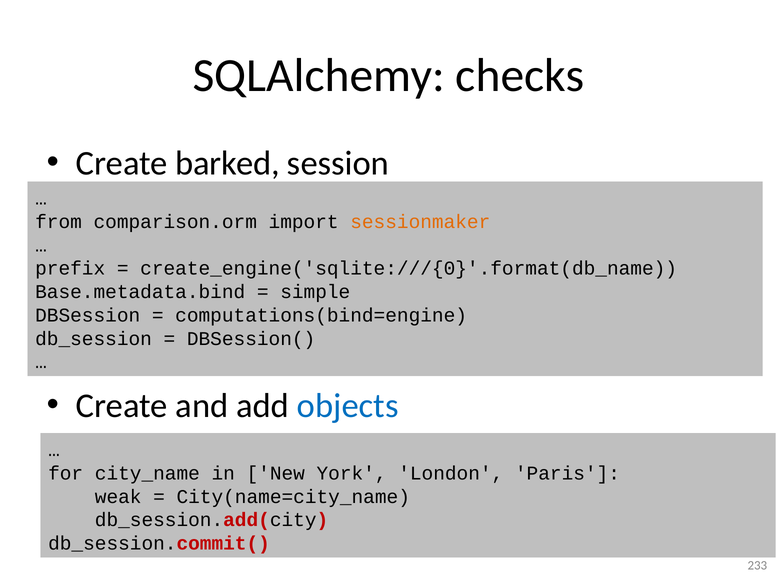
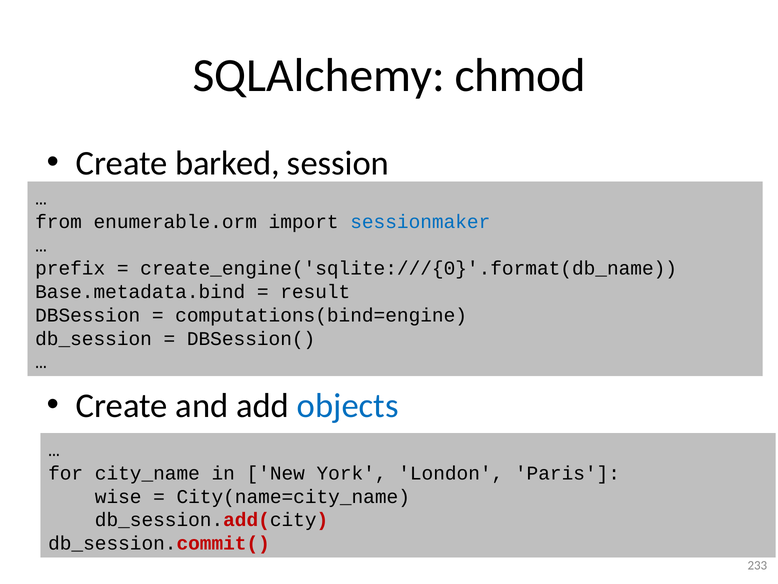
checks: checks -> chmod (520, 75)
comparison.orm: comparison.orm -> enumerable.orm (175, 222)
sessionmaker colour: orange -> blue (420, 222)
simple: simple -> result (315, 292)
weak: weak -> wise (118, 496)
